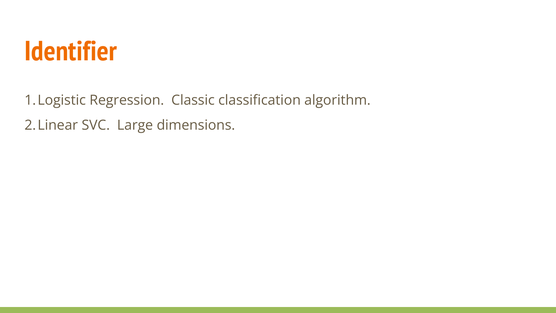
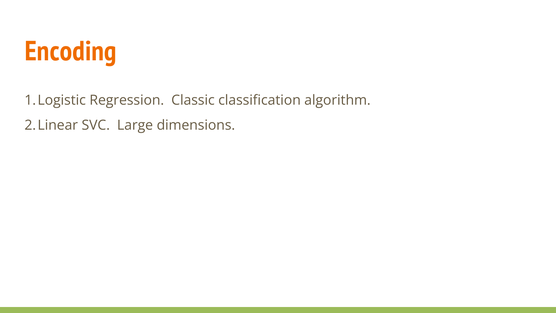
Identifier: Identifier -> Encoding (71, 51)
